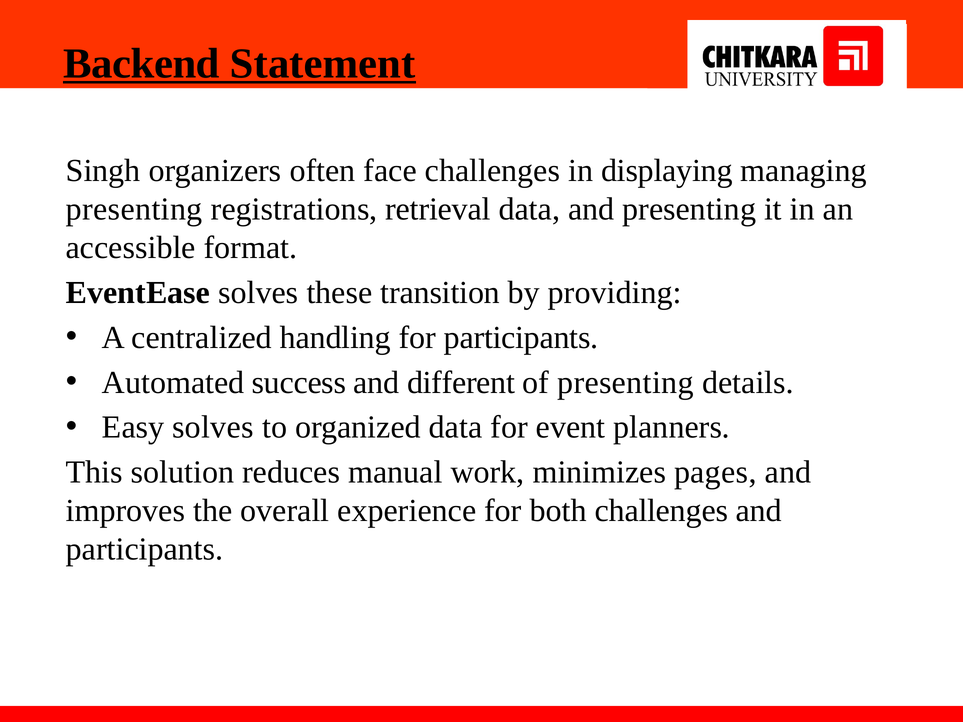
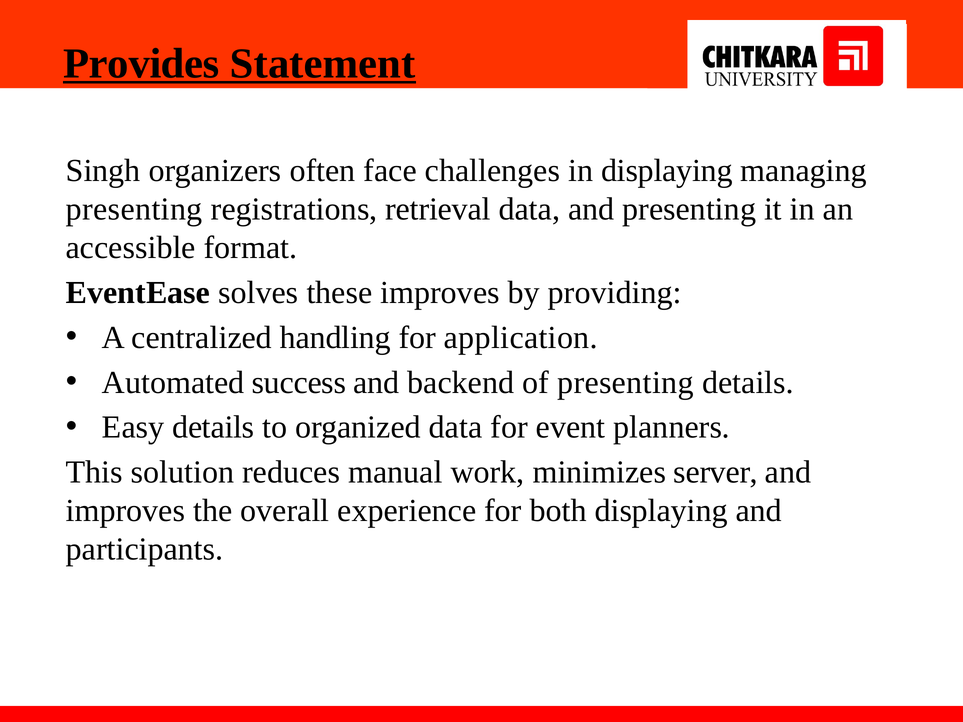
Backend: Backend -> Provides (141, 63)
these transition: transition -> improves (440, 293)
for participants: participants -> application (521, 338)
different: different -> backend (461, 383)
Easy solves: solves -> details (213, 428)
pages: pages -> server (716, 472)
both challenges: challenges -> displaying (661, 511)
